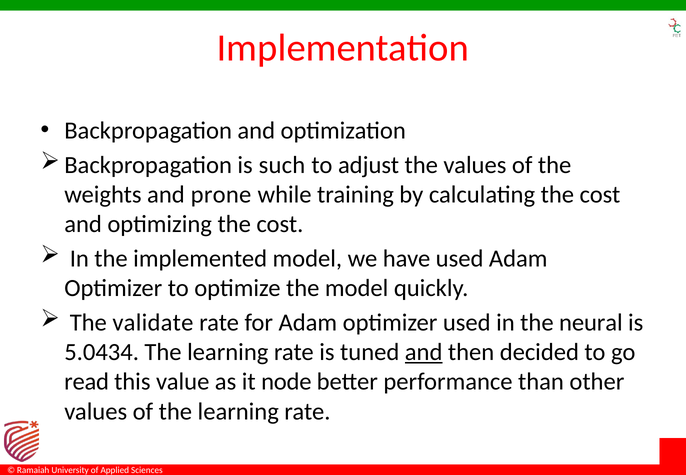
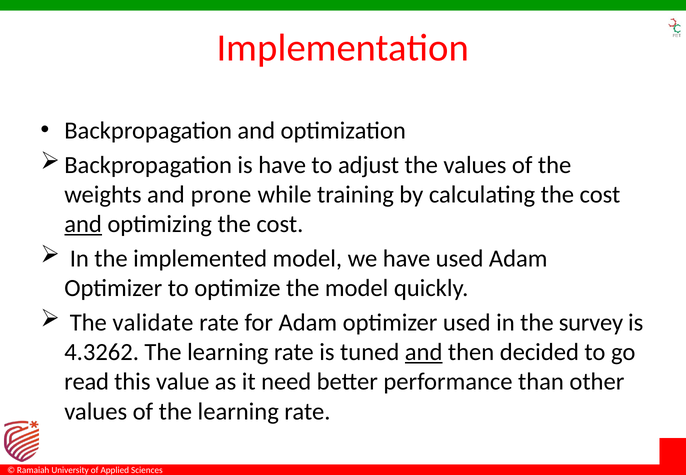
is such: such -> have (282, 165)
and underline: none -> present (83, 224)
neural: neural -> survey (591, 323)
5.0434: 5.0434 -> 4.3262 (102, 352)
node: node -> need (286, 382)
